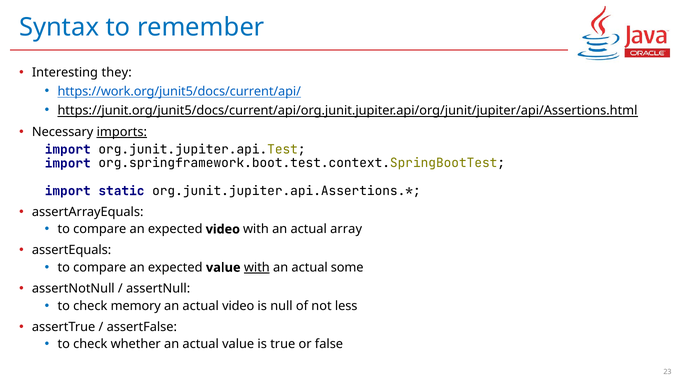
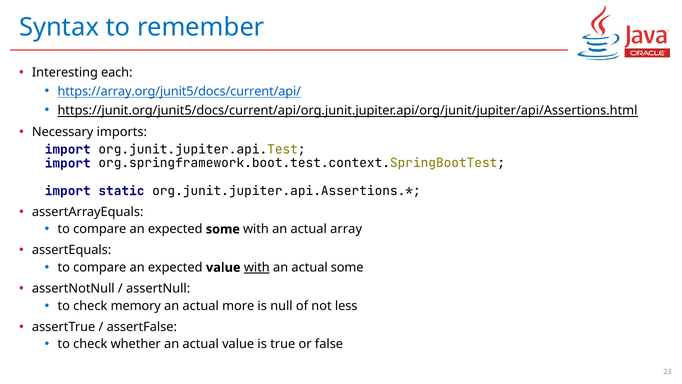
they: they -> each (117, 73)
https://work.org/junit5/docs/current/api/: https://work.org/junit5/docs/current/api/ -> https://array.org/junit5/docs/current/api/ (179, 91)
imports underline: present -> none (122, 132)
expected video: video -> some (223, 229)
actual video: video -> more (238, 306)
